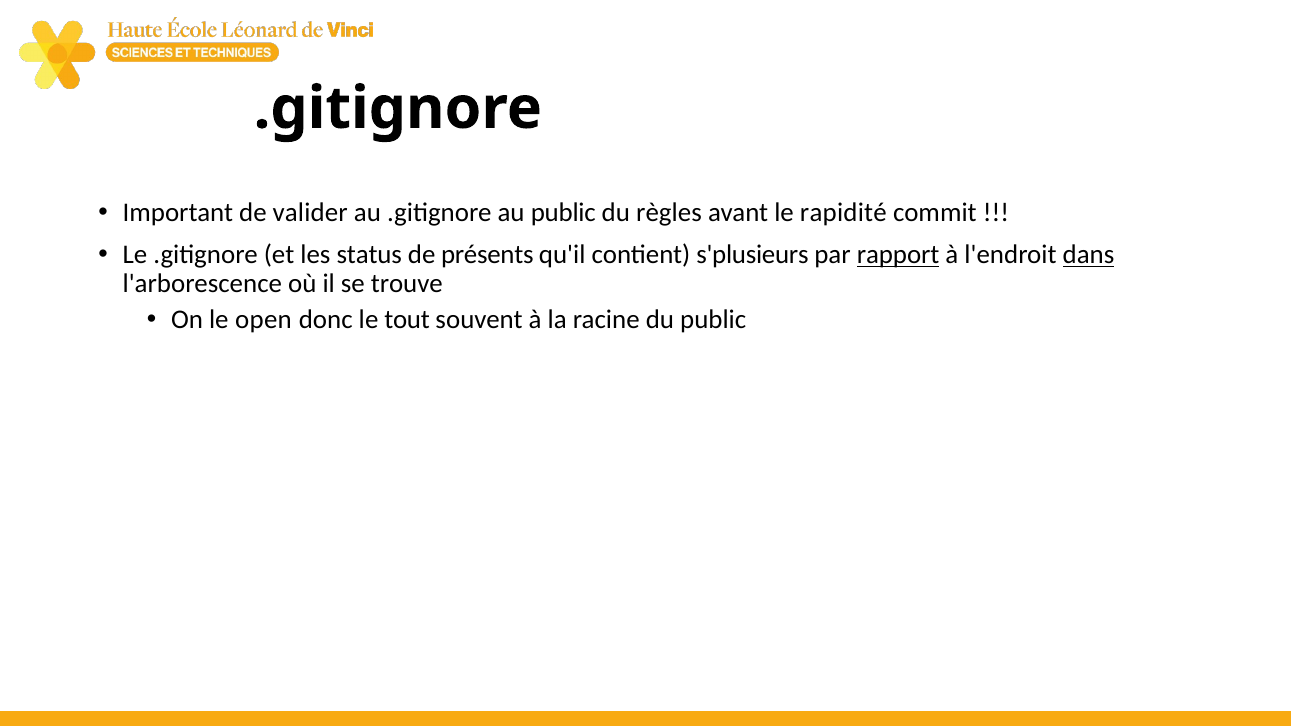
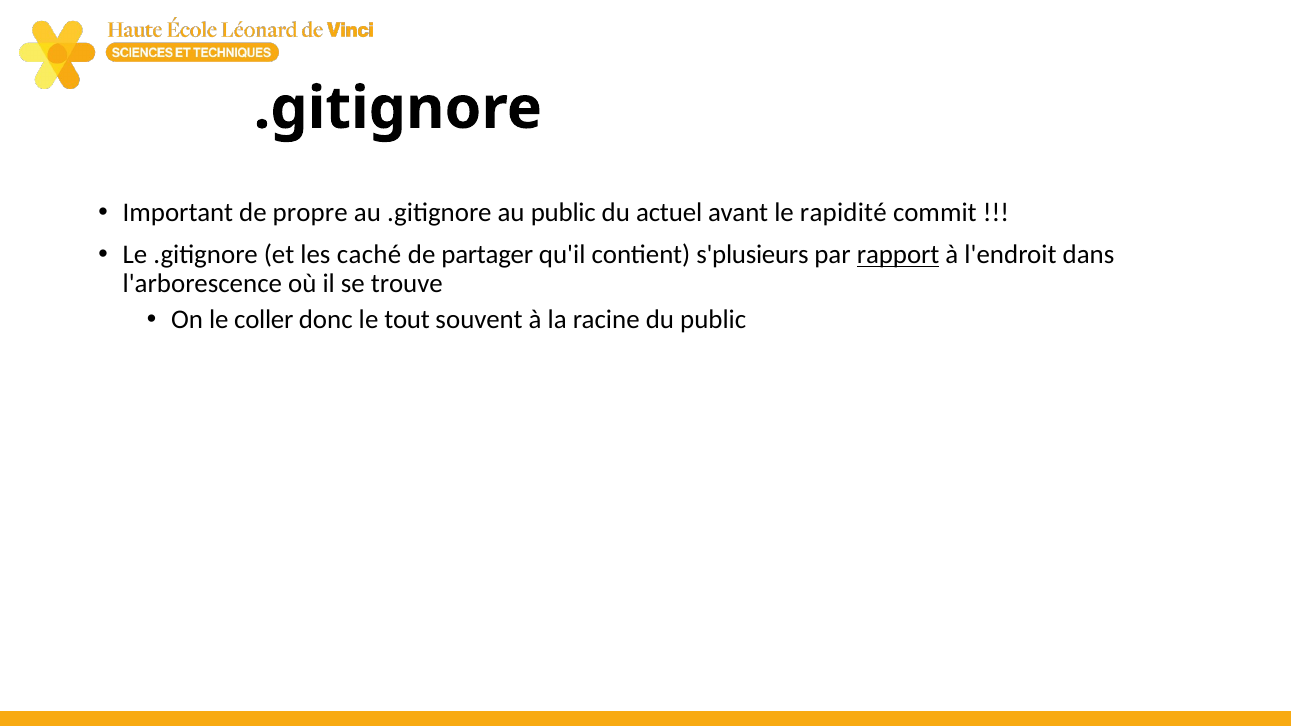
valider: valider -> propre (310, 213)
règles: règles -> actuel (669, 213)
status: status -> caché (369, 255)
présents: présents -> partager (487, 255)
dans underline: present -> none (1089, 255)
open: open -> coller (264, 320)
